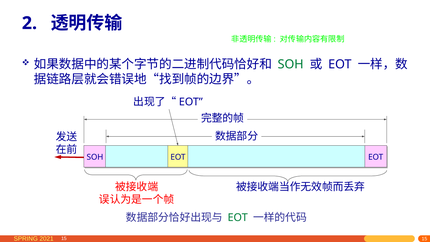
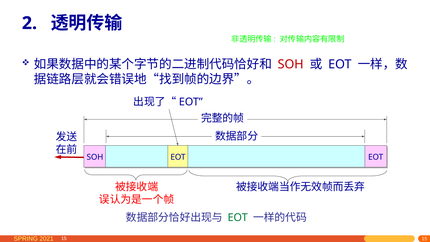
SOH colour: green -> red (291, 64)
